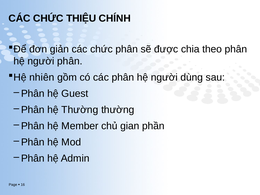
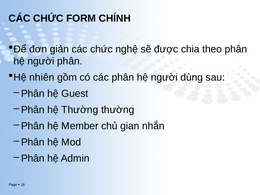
THIỆU: THIỆU -> FORM (81, 18)
chức phân: phân -> nghệ (127, 49)
phần: phần -> nhắn (153, 126)
